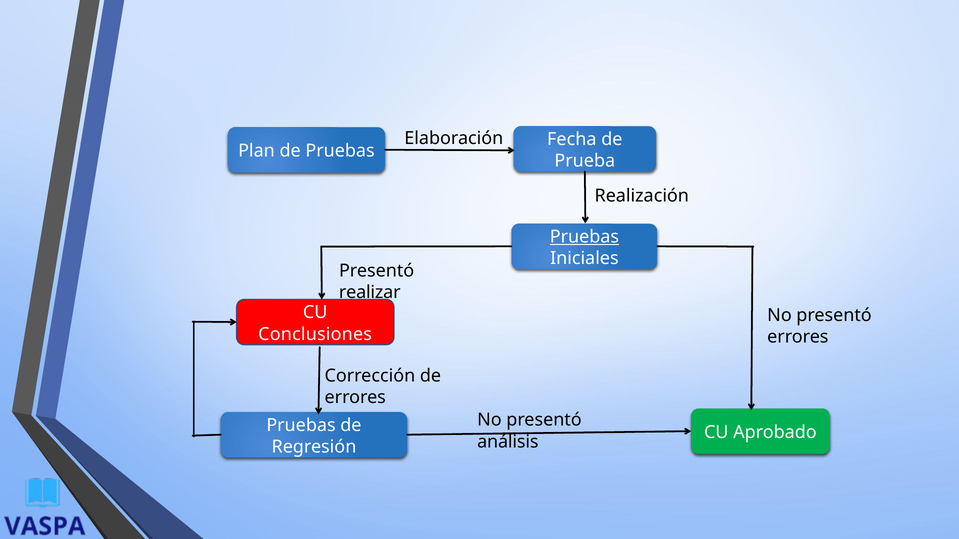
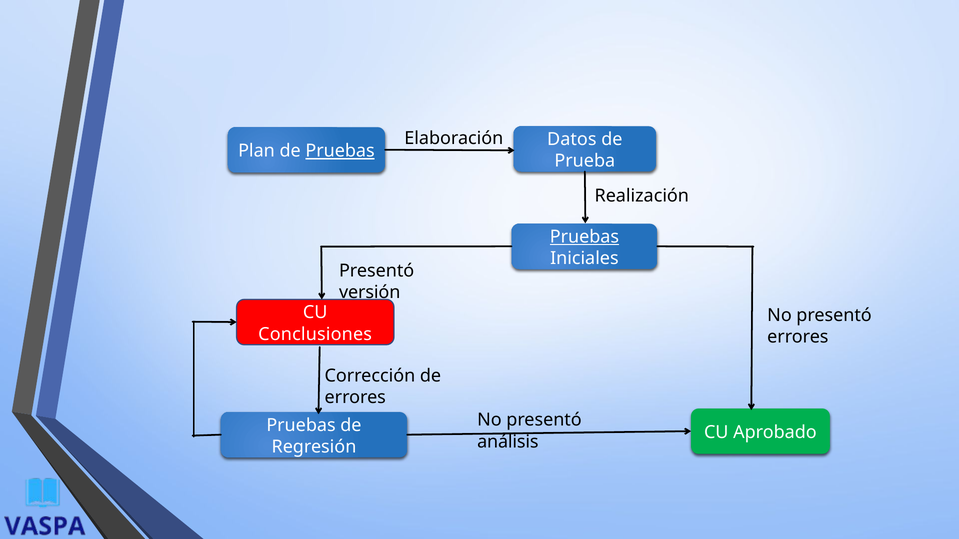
Fecha: Fecha -> Datos (572, 139)
Pruebas underline: none -> present (340, 151)
realizar: realizar -> versión (370, 293)
